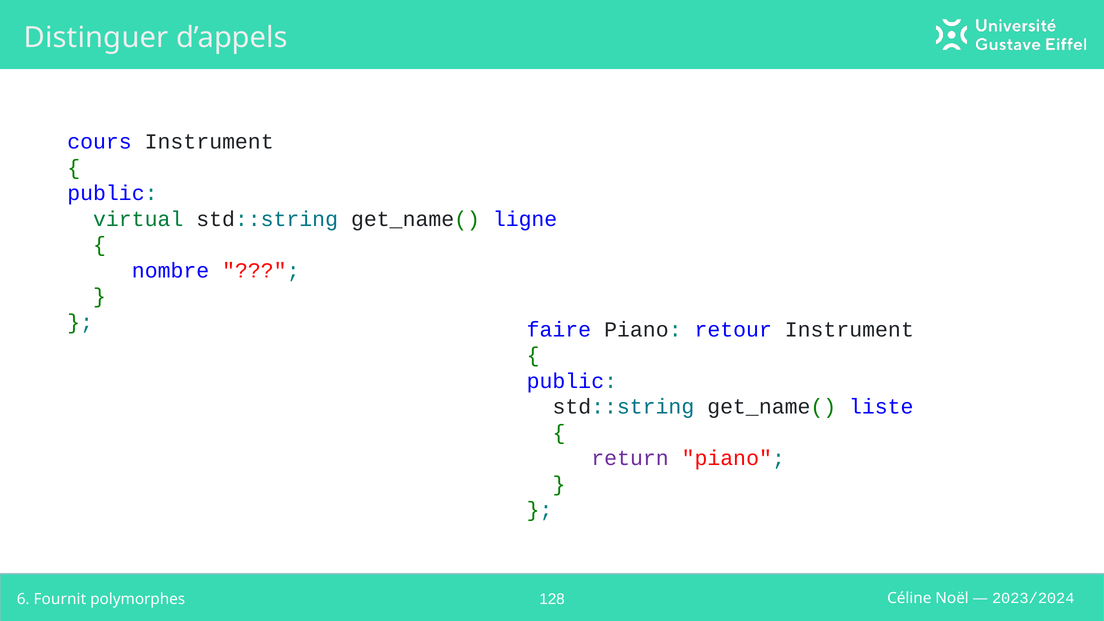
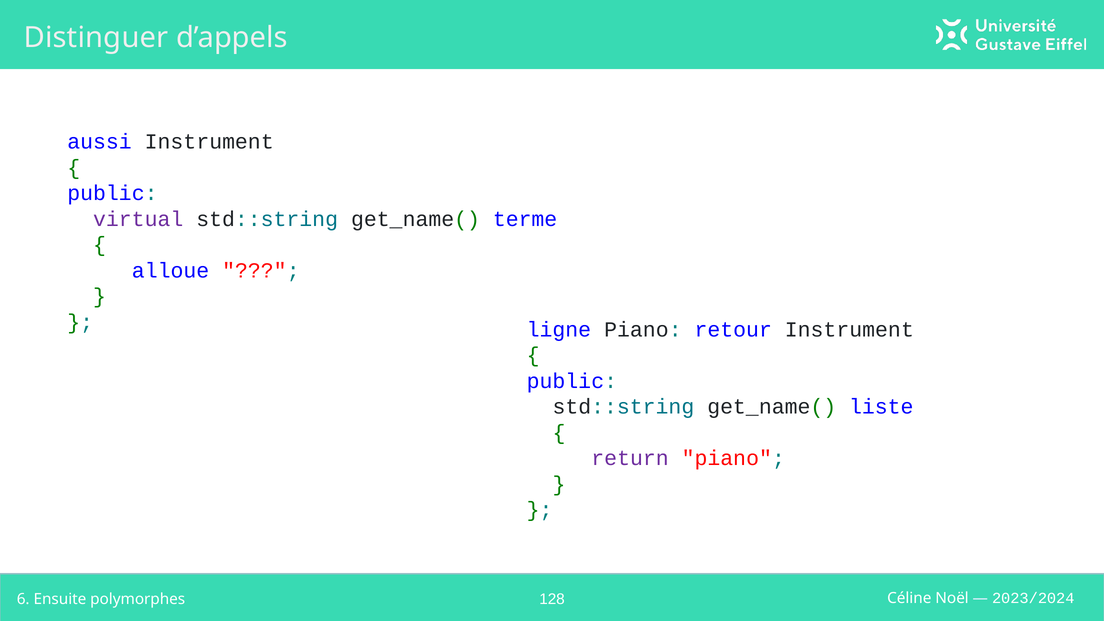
cours: cours -> aussi (99, 142)
virtual colour: green -> purple (138, 219)
ligne: ligne -> terme (525, 219)
nombre: nombre -> alloue (171, 271)
faire: faire -> ligne (559, 330)
Fournit: Fournit -> Ensuite (60, 599)
